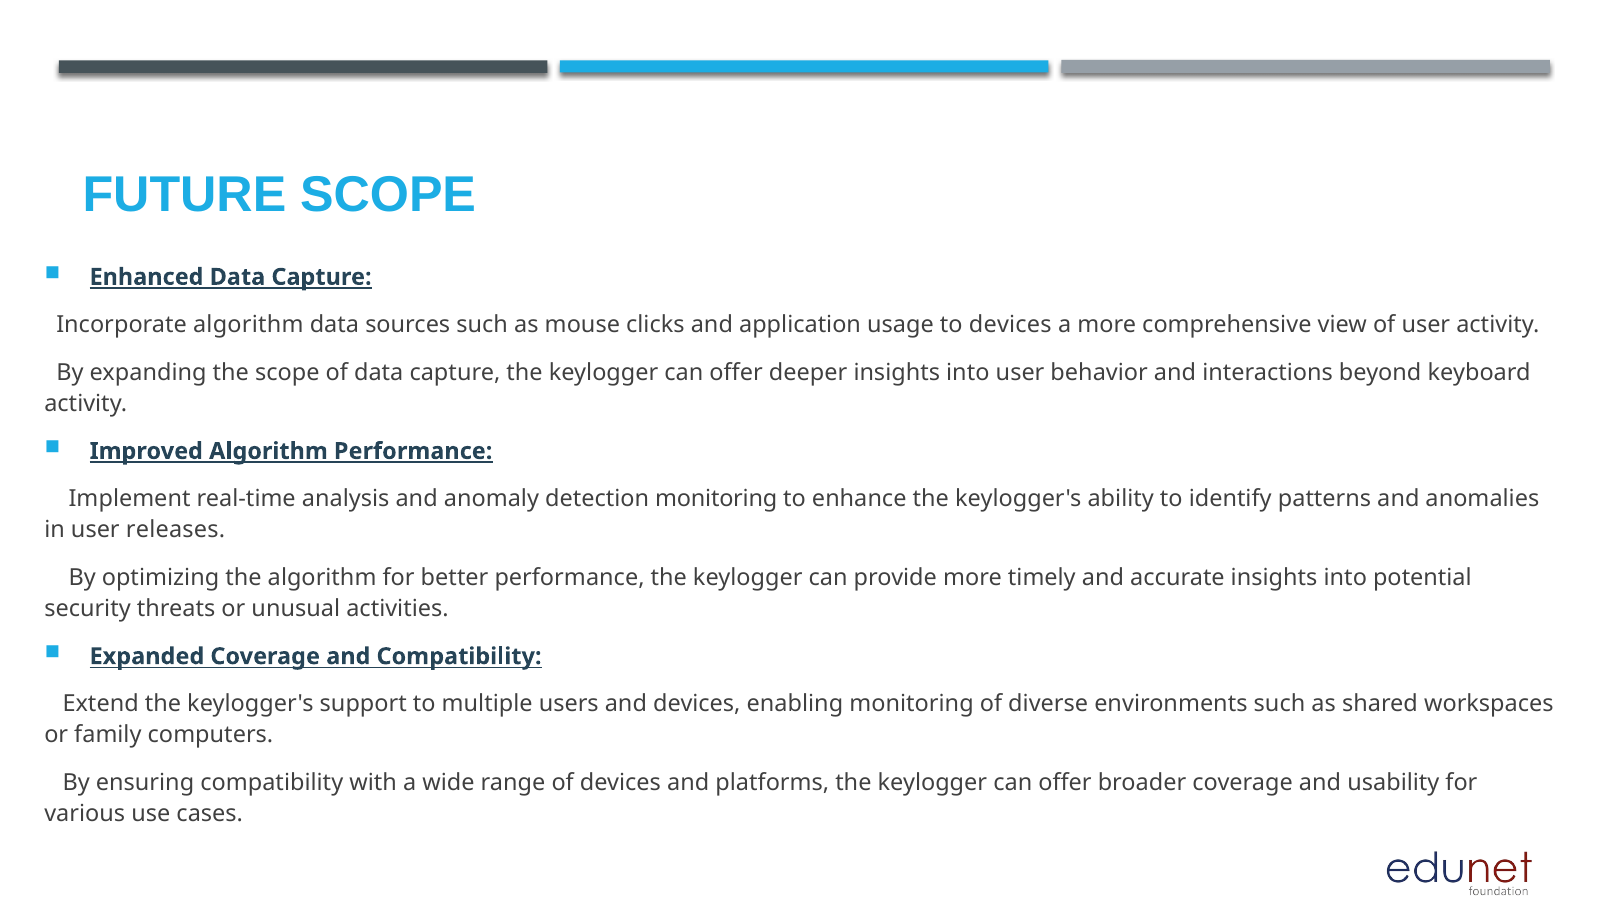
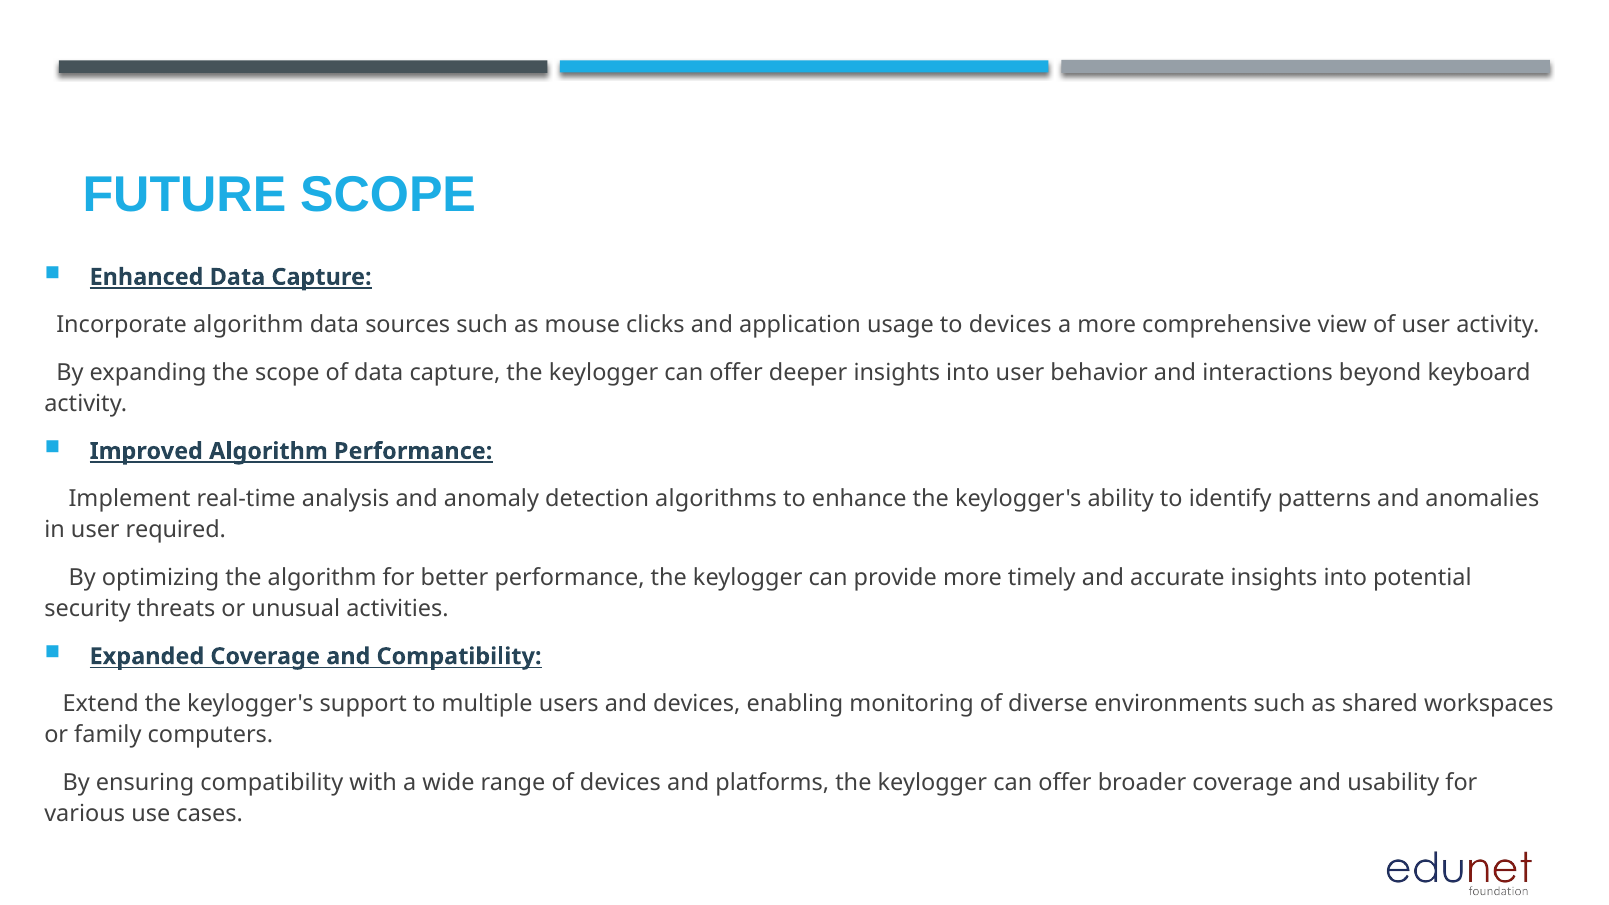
detection monitoring: monitoring -> algorithms (716, 499)
releases: releases -> required (176, 530)
